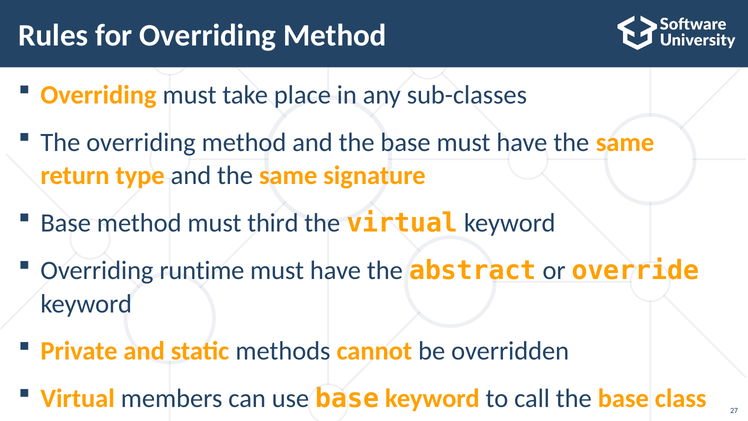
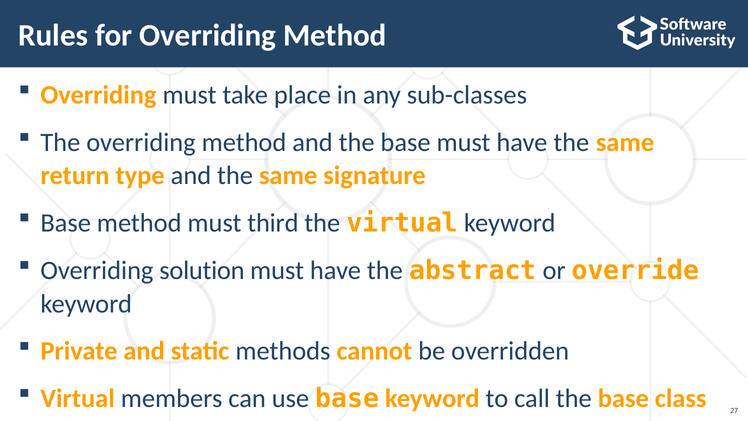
runtime: runtime -> solution (202, 270)
